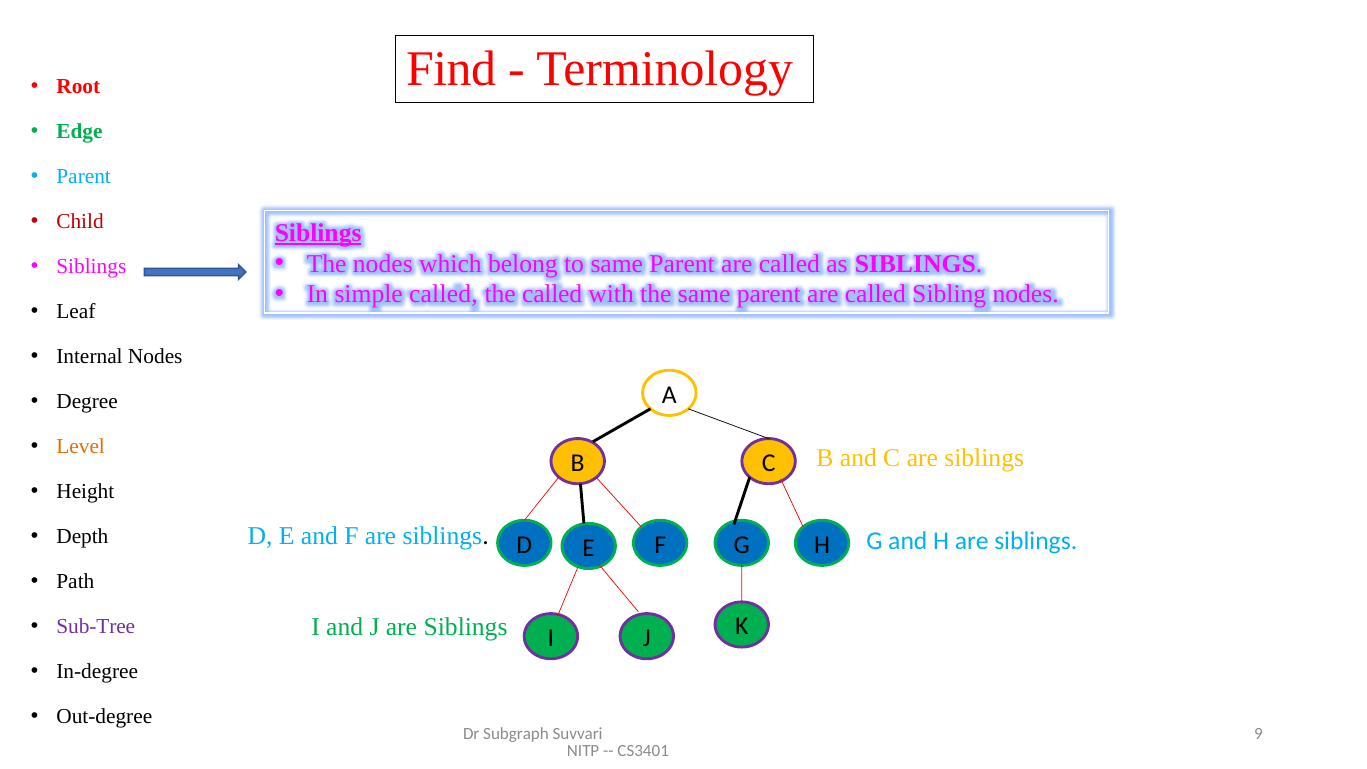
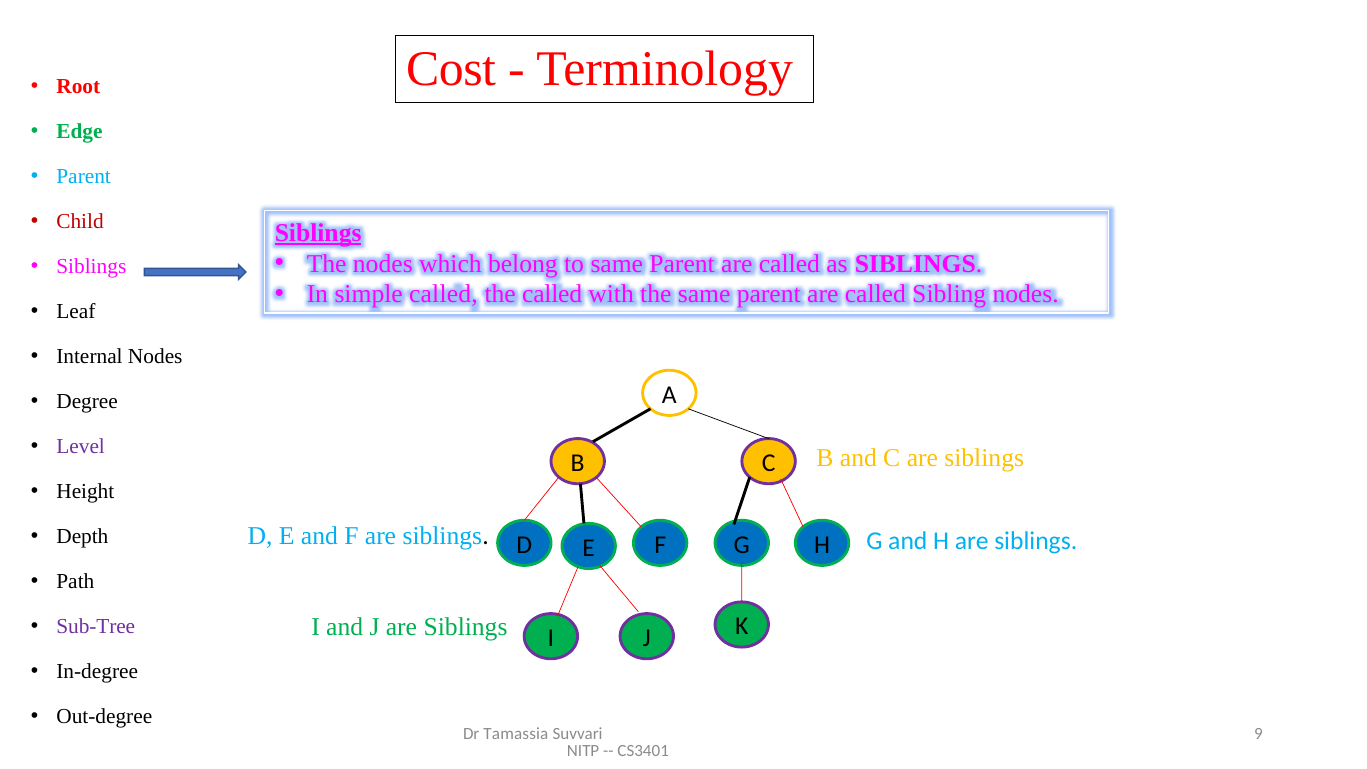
Find: Find -> Cost (451, 69)
Level colour: orange -> purple (81, 446)
Subgraph: Subgraph -> Tamassia (516, 734)
